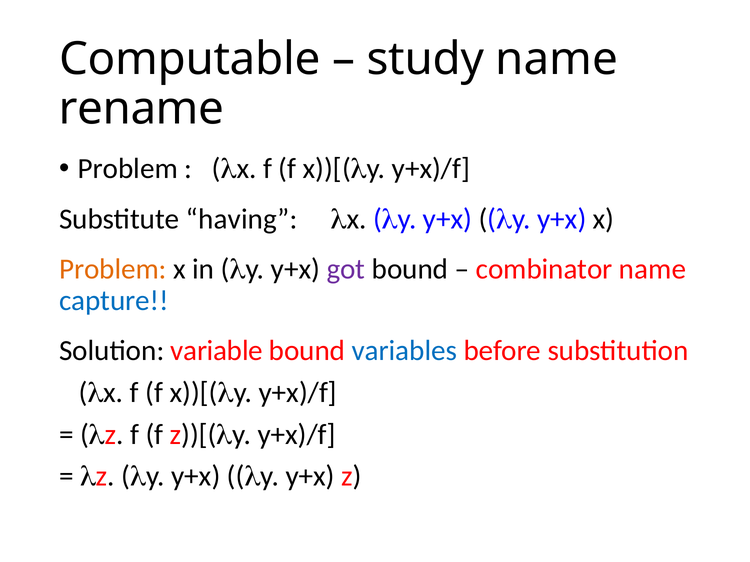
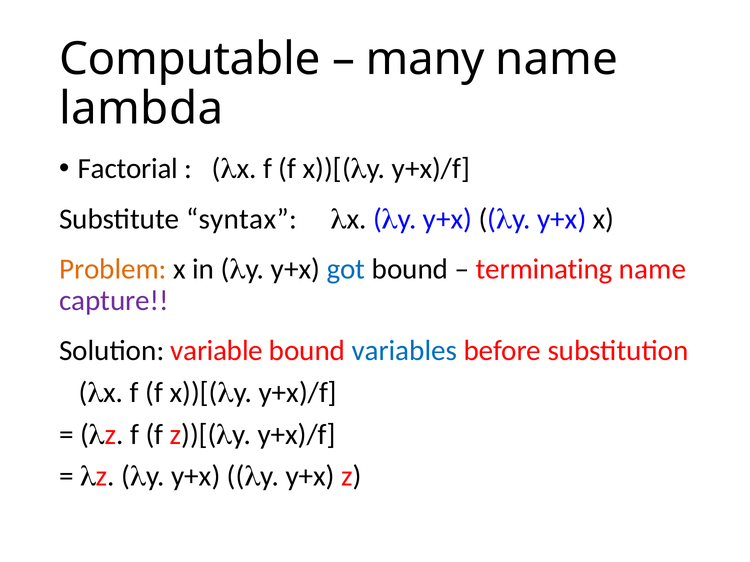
study: study -> many (425, 59)
rename: rename -> lambda (141, 109)
Problem: Problem -> Factorial (128, 169)
having: having -> syntax (242, 219)
got colour: purple -> blue (346, 269)
combinator: combinator -> terminating (544, 269)
capture colour: blue -> purple (114, 301)
